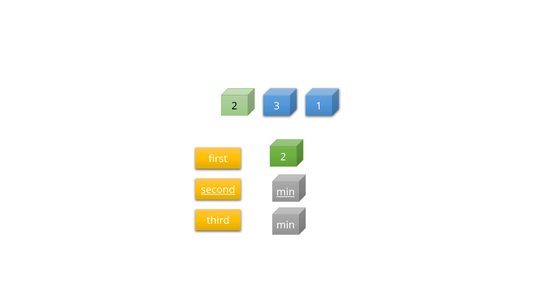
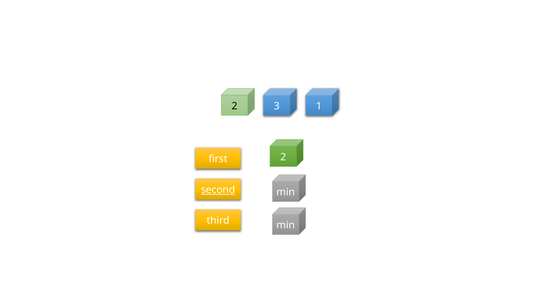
min underline: present -> none (286, 192)
